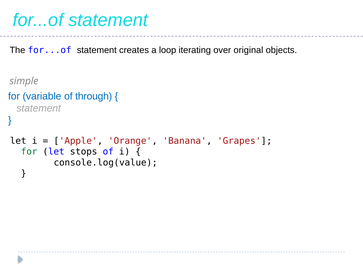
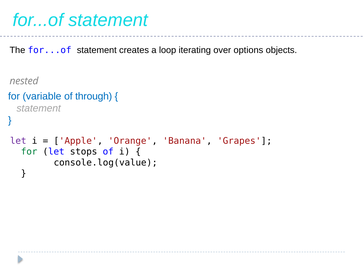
original: original -> options (248, 50)
simple: simple -> nested (24, 81)
let colour: black -> purple (18, 141)
